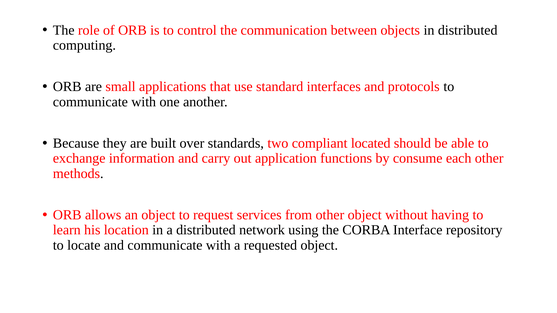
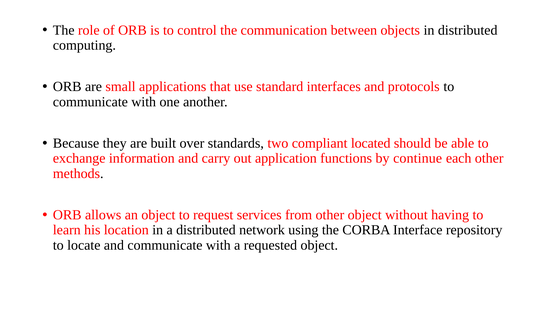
consume: consume -> continue (418, 159)
